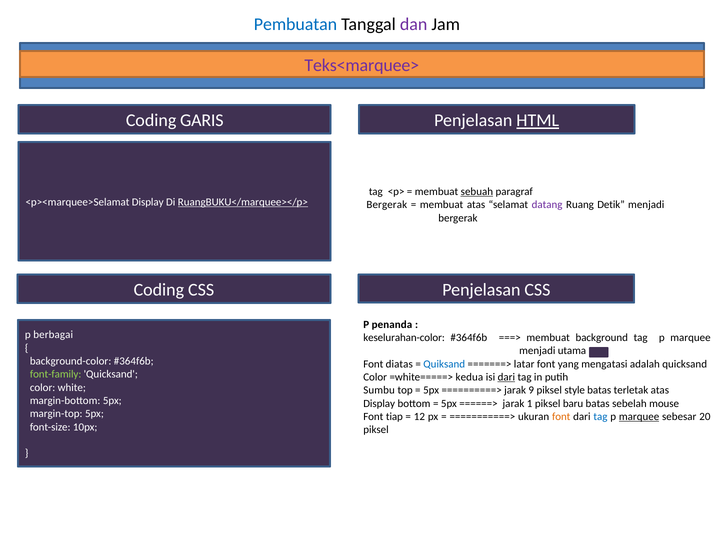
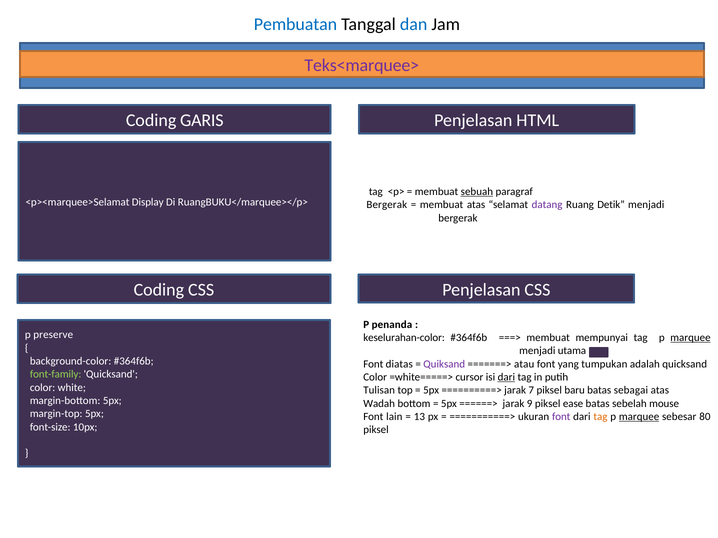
dan colour: purple -> blue (414, 24)
HTML underline: present -> none (538, 121)
RuangBUKU</marquee></p> underline: present -> none (243, 202)
berbagai: berbagai -> preserve (53, 335)
background: background -> mempunyai (602, 338)
marquee underline: none -> present (690, 338)
Quiksand colour: blue -> purple (444, 364)
latar: latar -> atau (524, 364)
mengatasi: mengatasi -> tumpukan (604, 364)
kedua: kedua -> cursor (469, 377)
Sumbu: Sumbu -> Tulisan (379, 391)
9: 9 -> 7 (531, 391)
style: style -> baru (575, 391)
terletak: terletak -> sebagai (631, 391)
Display: Display -> Wadah (379, 404)
1: 1 -> 9 (530, 404)
baru: baru -> ease (573, 404)
tiap: tiap -> lain (394, 417)
12: 12 -> 13 (419, 417)
font colour: orange -> purple (561, 417)
tag colour: blue -> orange (600, 417)
20: 20 -> 80 (705, 417)
